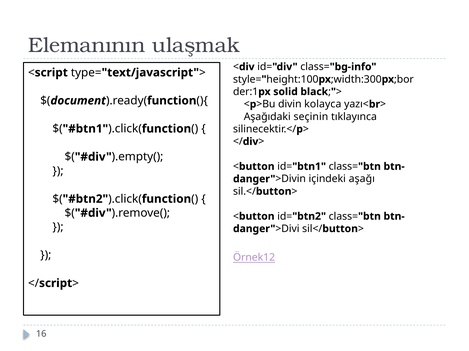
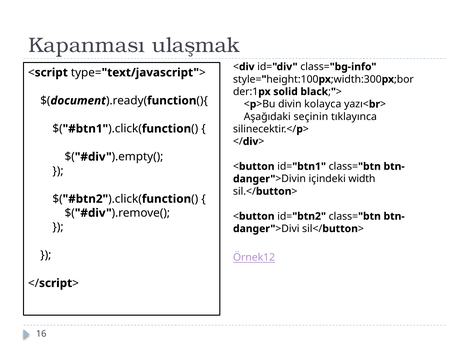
Elemanının: Elemanının -> Kapanması (87, 45)
aşağı: aşağı -> width (362, 179)
